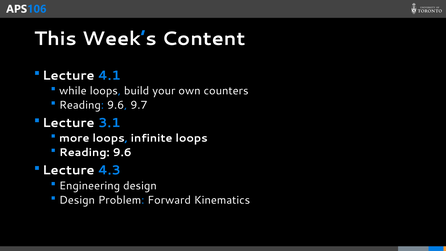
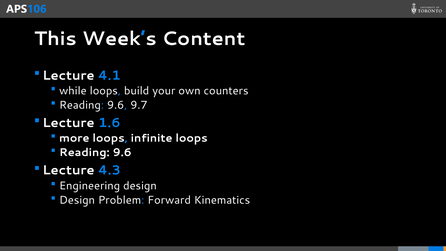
3.1: 3.1 -> 1.6 (109, 123)
